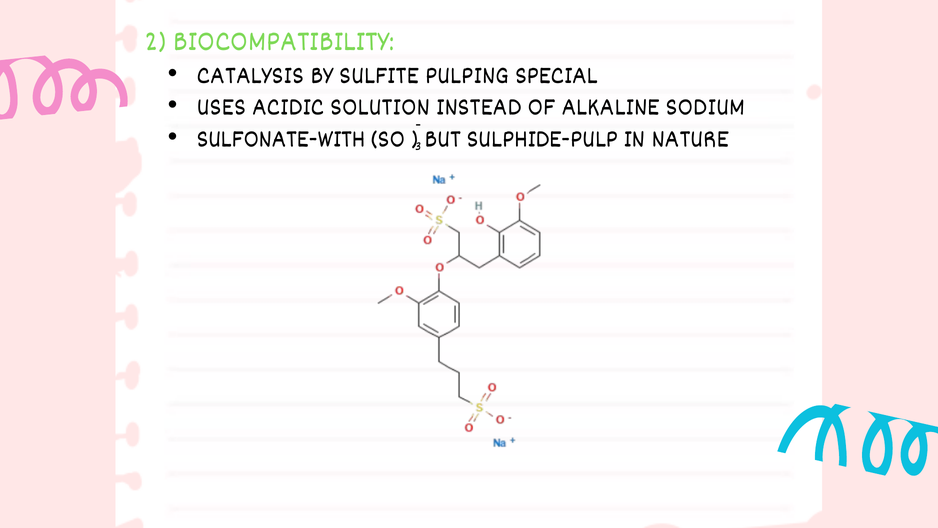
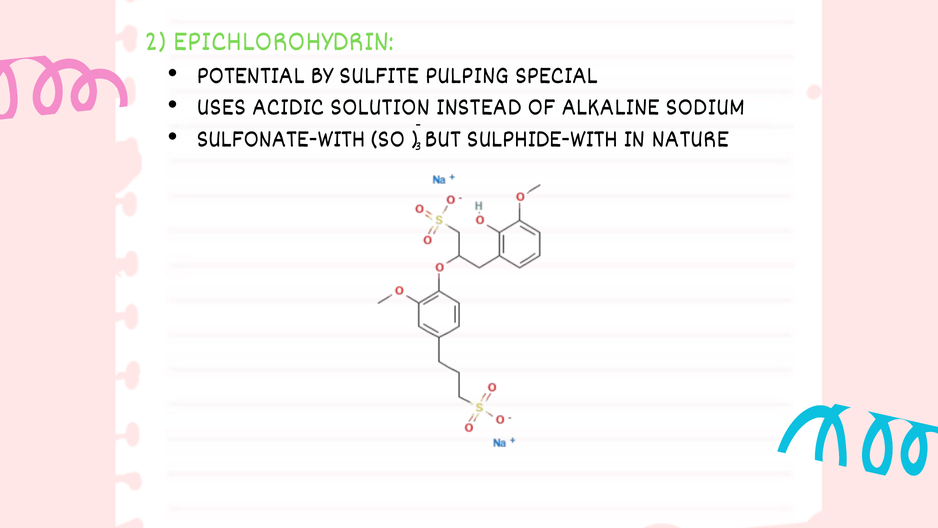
BIOCOMPATIBILITY: BIOCOMPATIBILITY -> EPICHLOROHYDRIN (284, 40)
CATALYSIS: CATALYSIS -> POTENTIAL (251, 74)
SULPHIDE-PULP: SULPHIDE-PULP -> SULPHIDE-WITH (543, 138)
